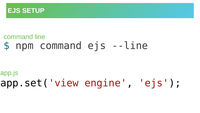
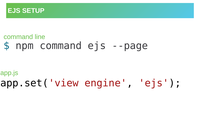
--line: --line -> --page (130, 46)
